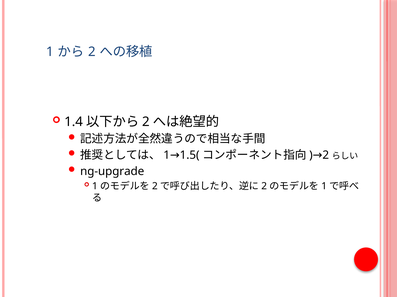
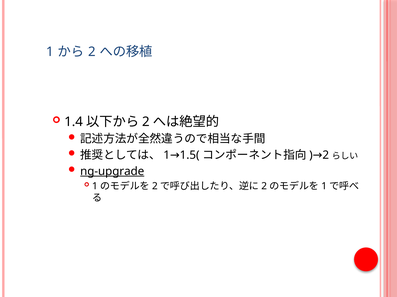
ng-upgrade underline: none -> present (112, 172)
